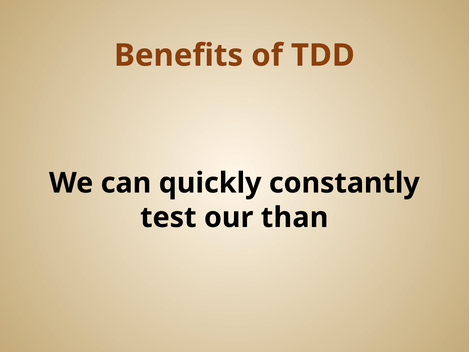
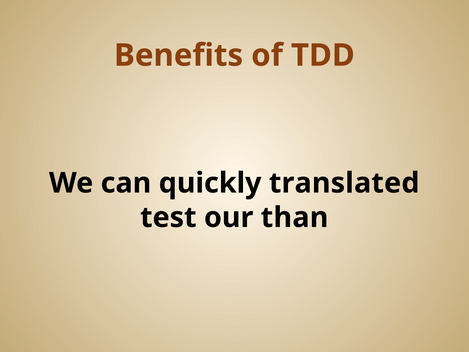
constantly: constantly -> translated (344, 183)
